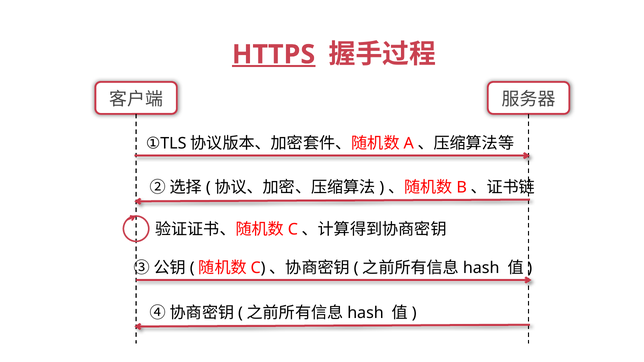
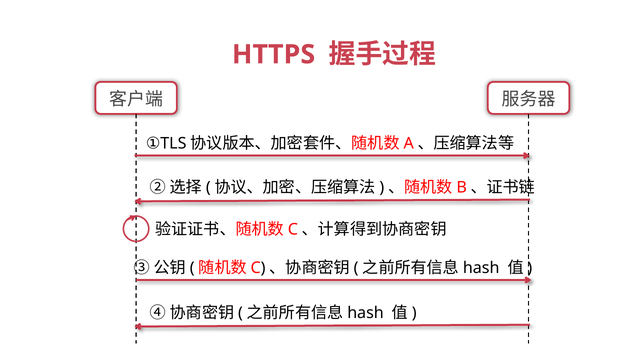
HTTPS underline: present -> none (274, 55)
